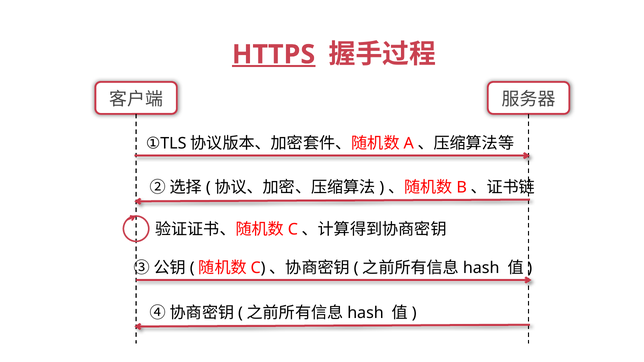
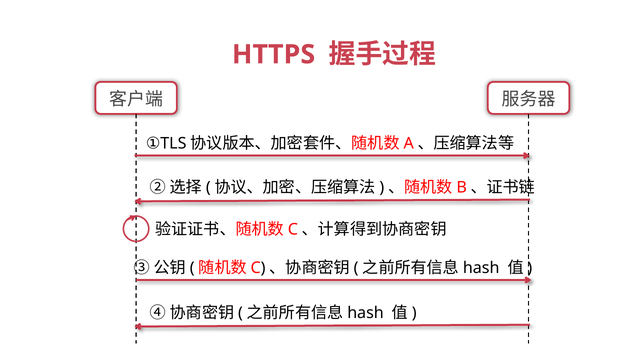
HTTPS underline: present -> none (274, 55)
